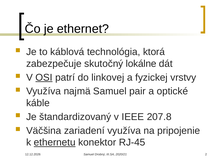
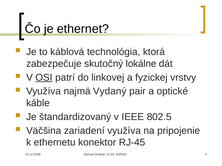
najmä Samuel: Samuel -> Vydaný (110, 92)
207.8: 207.8 -> 802.5 (159, 117)
ethernetu underline: present -> none (55, 143)
